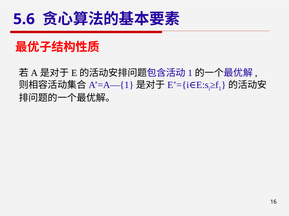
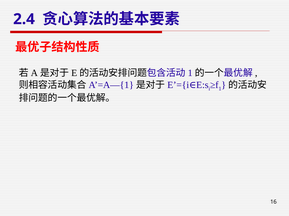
5.6: 5.6 -> 2.4 (24, 19)
